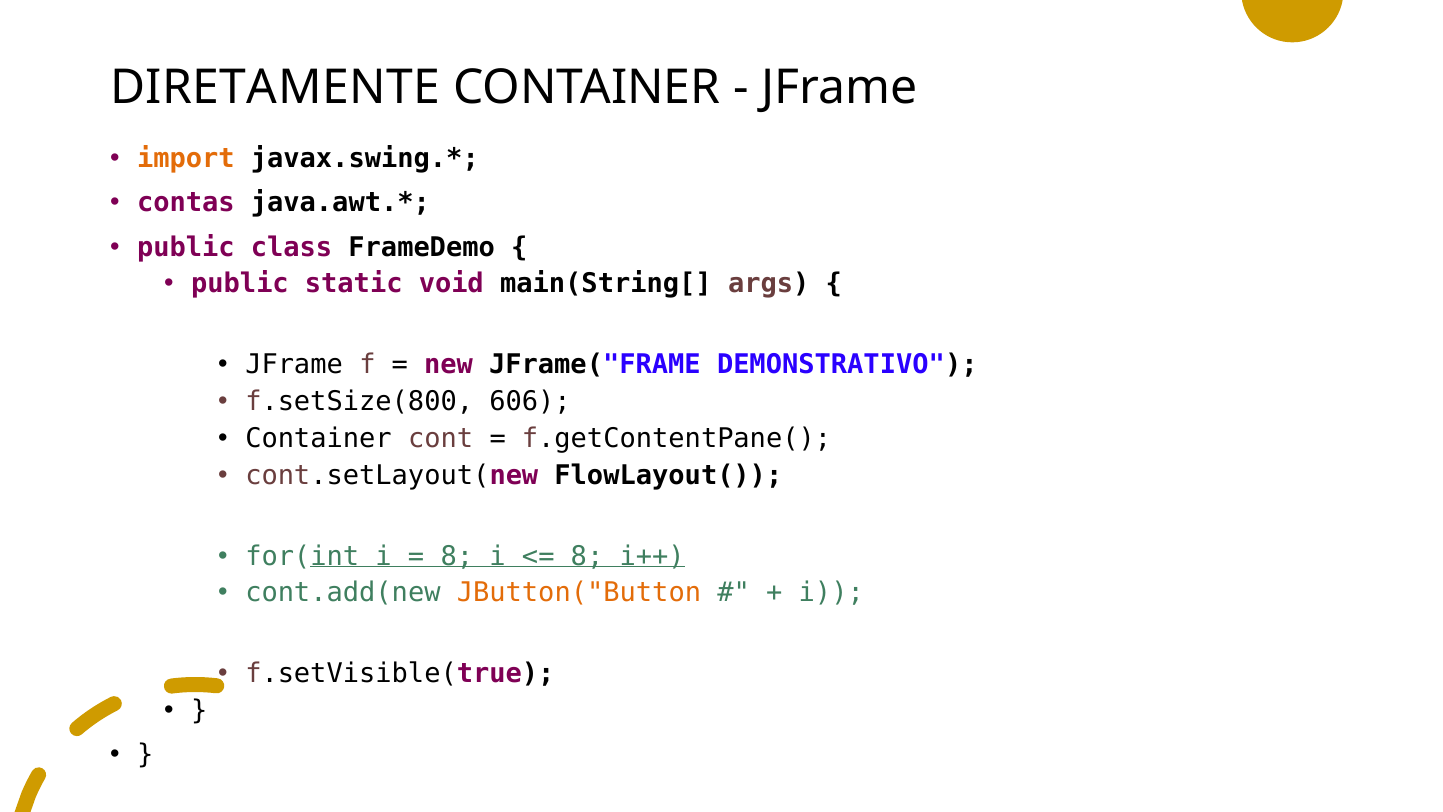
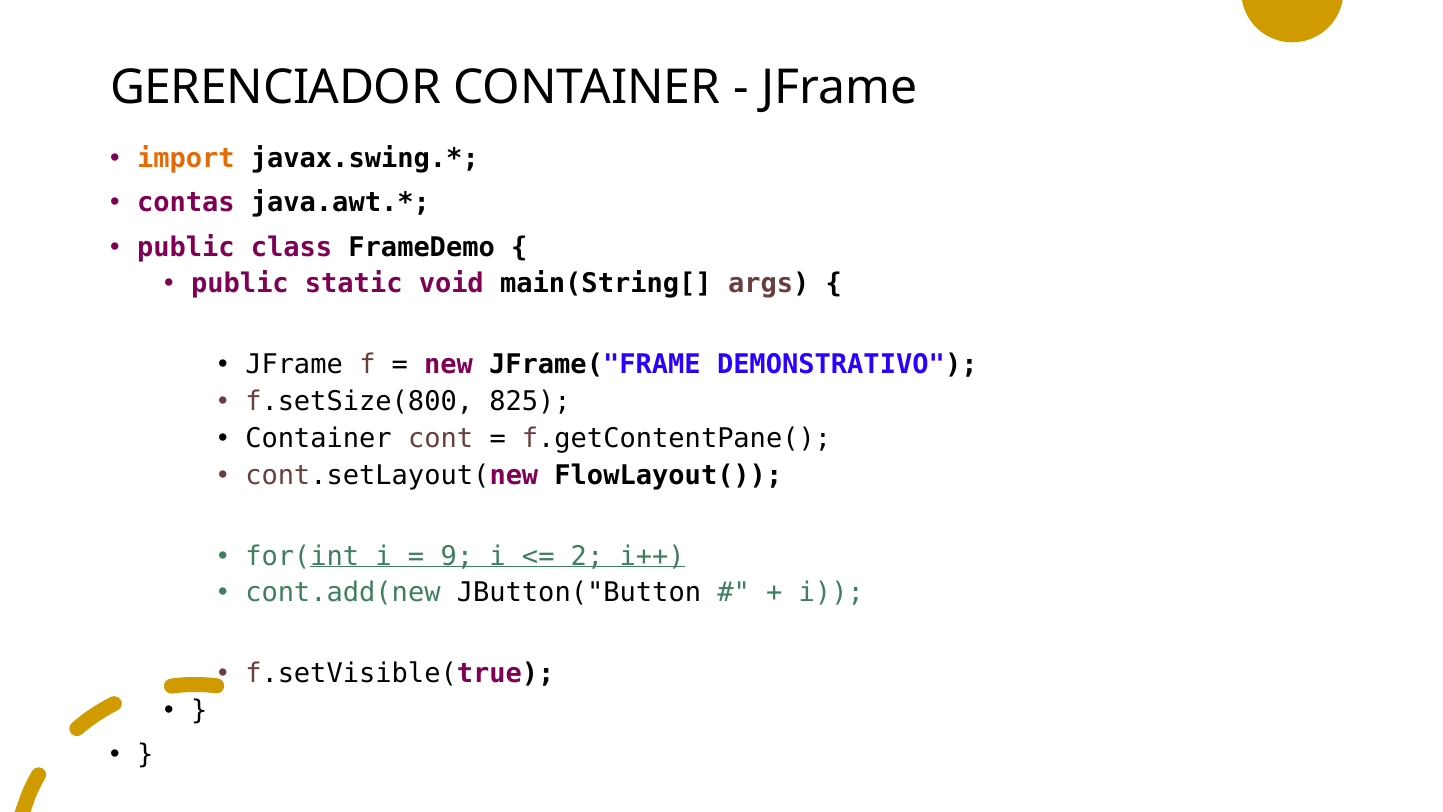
DIRETAMENTE: DIRETAMENTE -> GERENCIADOR (276, 88)
606: 606 -> 825 (530, 402)
8: 8 -> 9 (457, 556)
8: 8 -> 2 (587, 556)
JButton("Button colour: orange -> black (579, 593)
